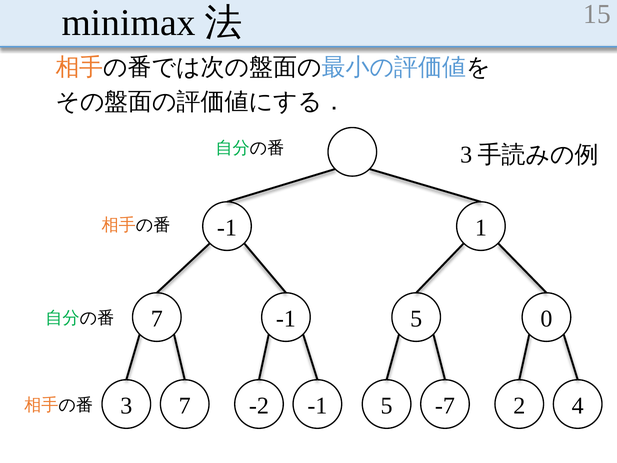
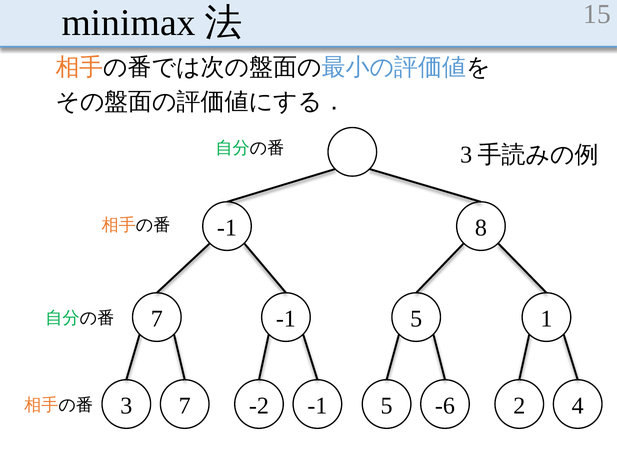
1: 1 -> 8 (481, 228)
0: 0 -> 1 (546, 319)
-7: -7 -> -6 (445, 405)
